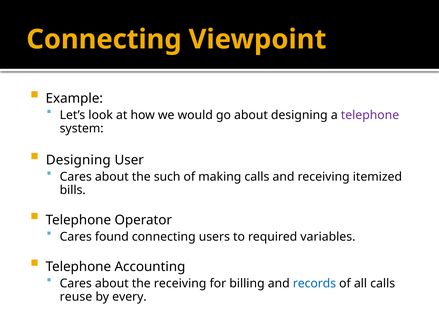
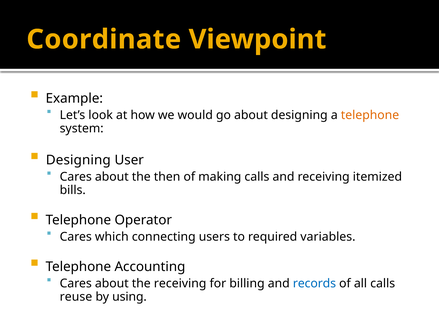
Connecting: Connecting -> Coordinate (104, 39)
telephone colour: purple -> orange (370, 115)
such: such -> then (167, 177)
found: found -> which (112, 237)
every: every -> using (129, 297)
